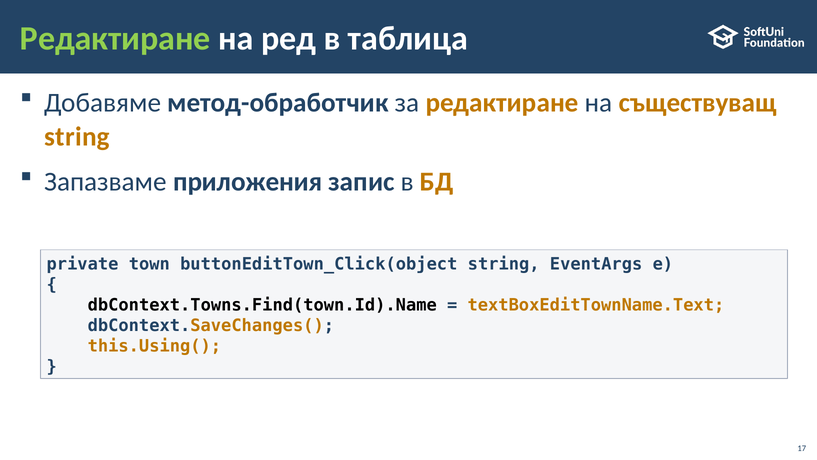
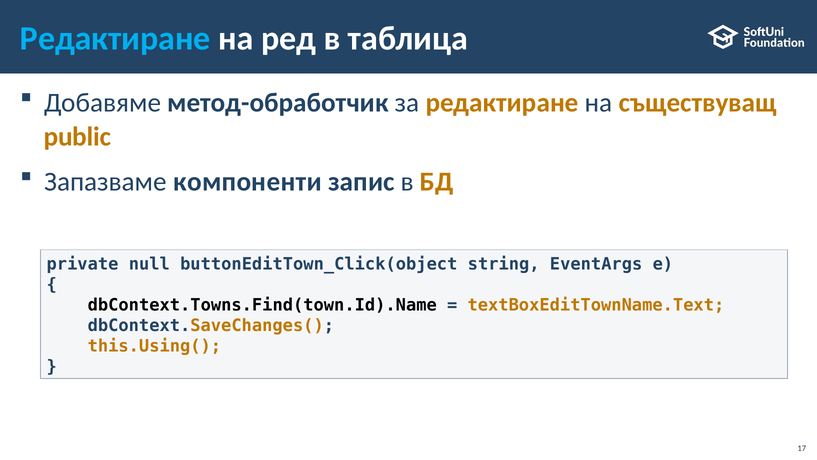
Редактиране colour: light green -> light blue (115, 39)
string: string -> public (77, 137)
приложения: приложения -> компоненти (248, 181)
town: town -> null (149, 264)
